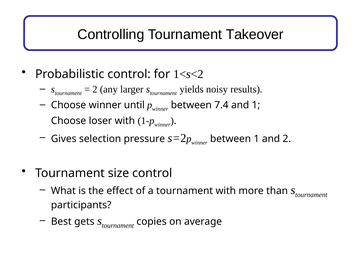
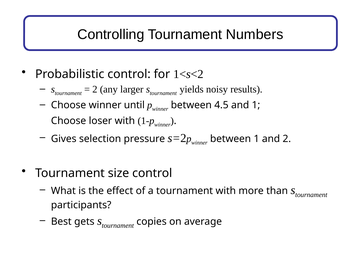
Takeover: Takeover -> Numbers (255, 34)
7.4: 7.4 -> 4.5 (221, 105)
